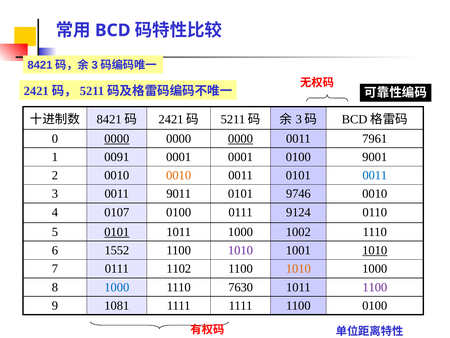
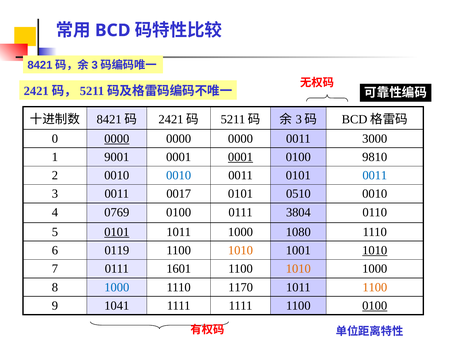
0000 underline: present -> none (240, 138)
7961: 7961 -> 3000 (375, 138)
0091: 0091 -> 9001 (117, 157)
0001 underline: none -> present (240, 157)
9001: 9001 -> 9810 (375, 157)
0010 colour: orange -> blue (179, 175)
9011: 9011 -> 0017 (179, 194)
9746: 9746 -> 0510 (298, 194)
0107: 0107 -> 0769 (117, 212)
9124: 9124 -> 3804 (298, 212)
1002: 1002 -> 1080 (298, 232)
1552: 1552 -> 0119 (117, 250)
1010 colour: purple -> orange (240, 250)
1102: 1102 -> 1601 (179, 268)
7630: 7630 -> 1170 (241, 287)
1100 colour: purple -> orange (375, 287)
1081: 1081 -> 1041 (117, 305)
0100 underline: none -> present (375, 305)
